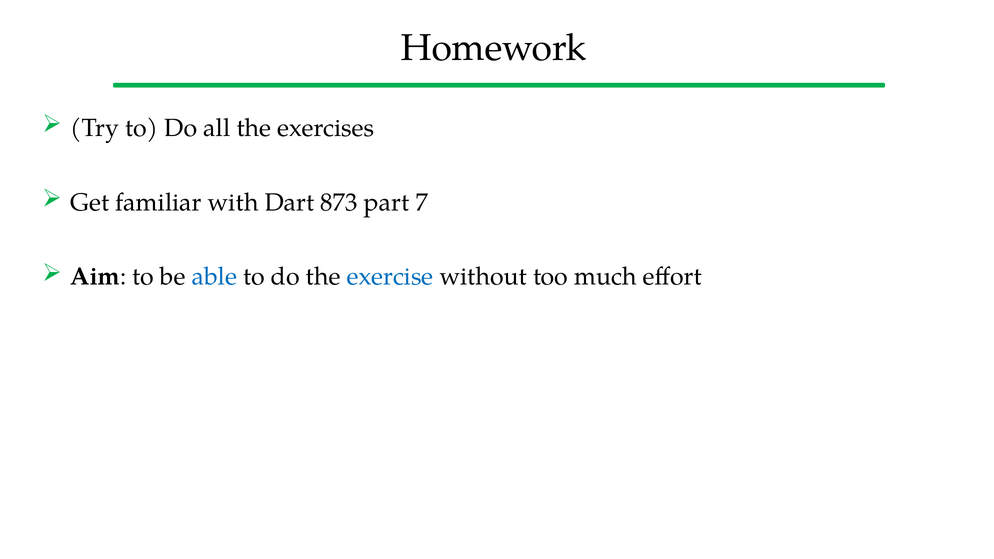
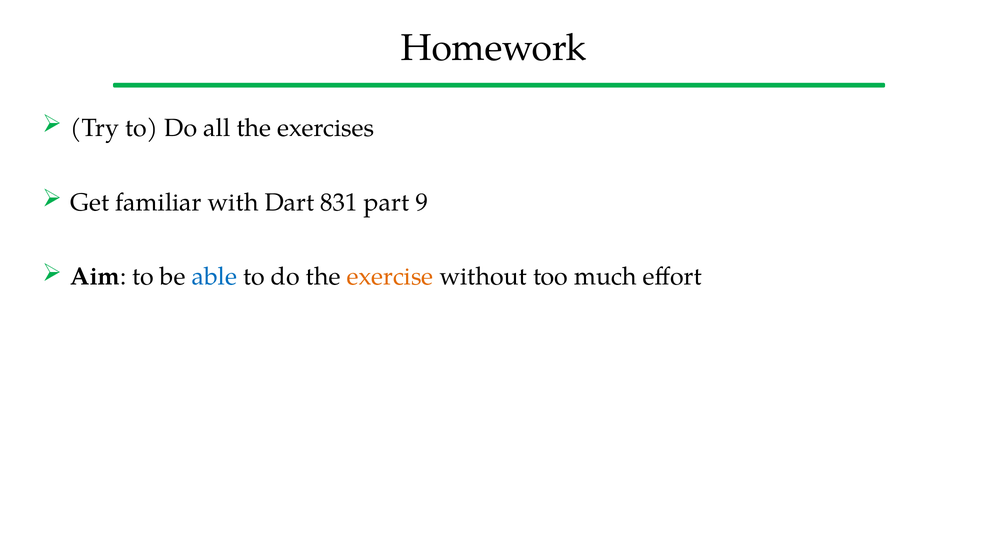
873: 873 -> 831 (339, 202)
7: 7 -> 9 (422, 202)
exercise colour: blue -> orange (390, 277)
